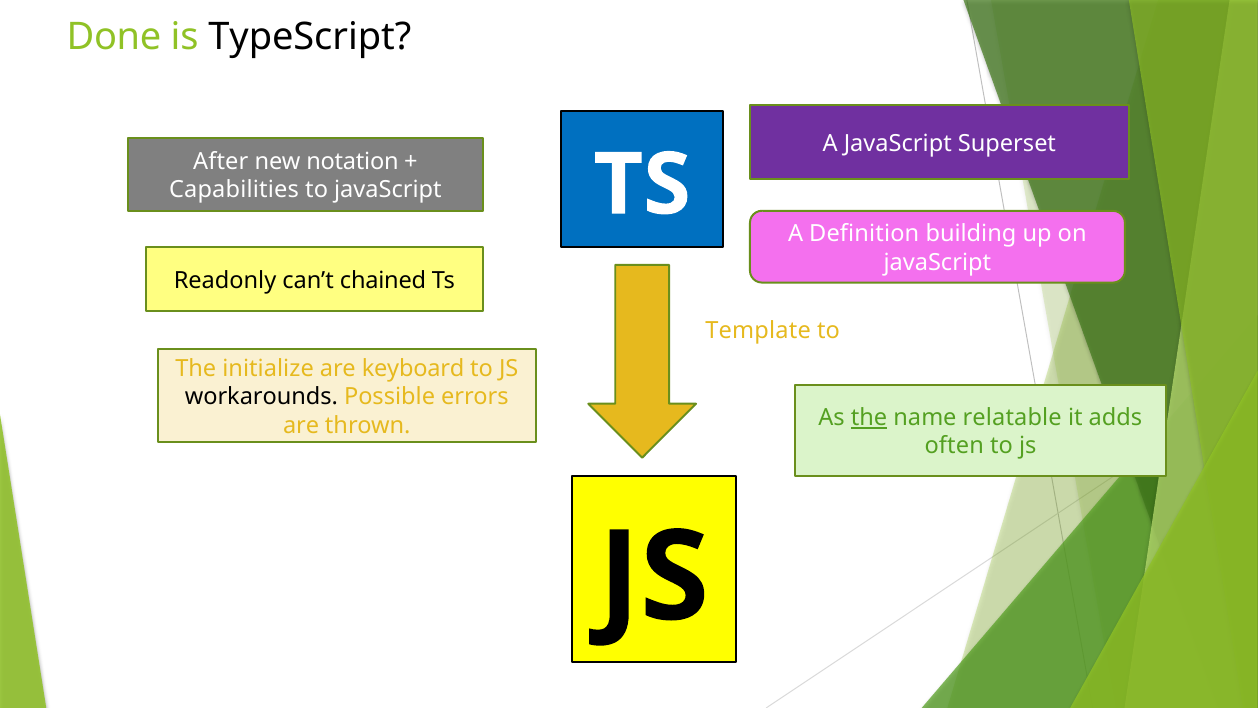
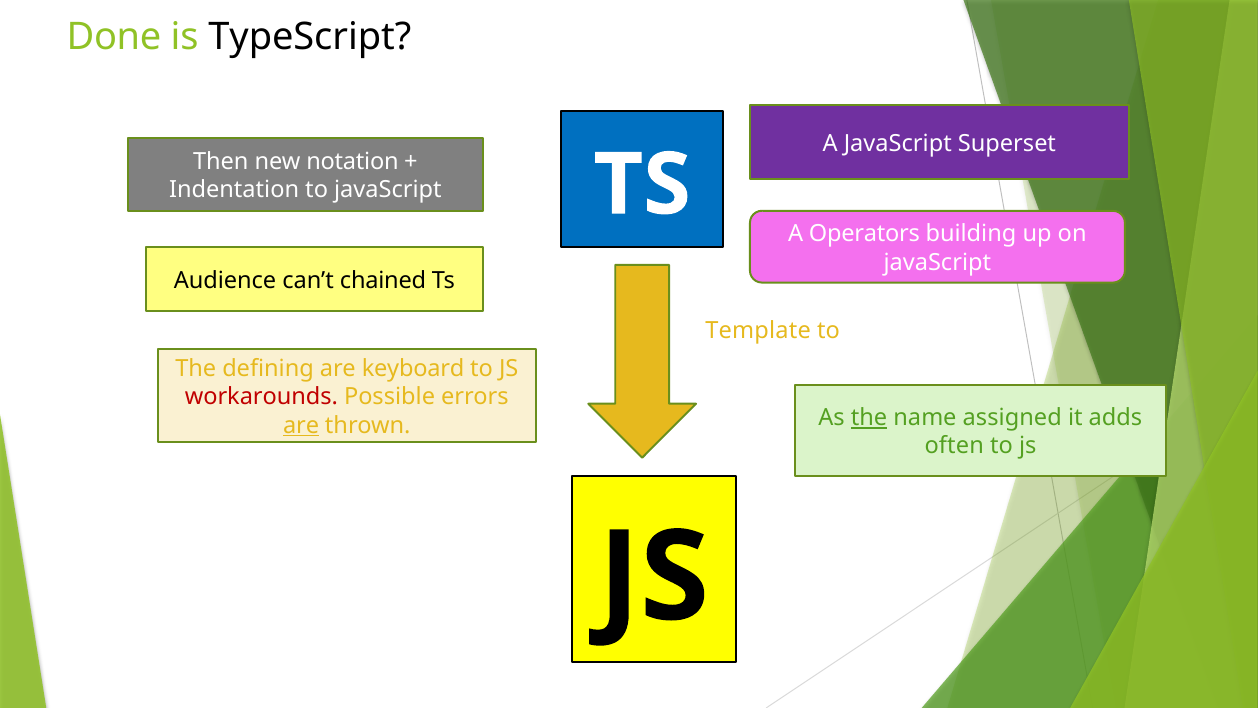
After: After -> Then (221, 162)
Capabilities: Capabilities -> Indentation (234, 190)
Definition: Definition -> Operators (864, 234)
Readonly: Readonly -> Audience (225, 280)
initialize: initialize -> defining (268, 369)
workarounds colour: black -> red (261, 397)
are underline: none -> present (301, 425)
relatable: relatable -> assigned (1012, 418)
